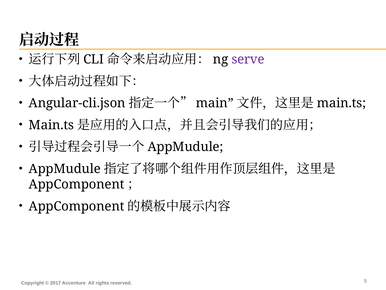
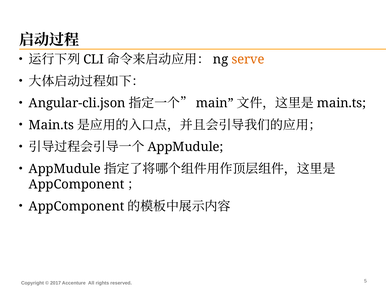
serve colour: purple -> orange (248, 59)
